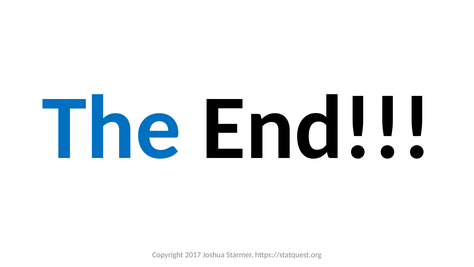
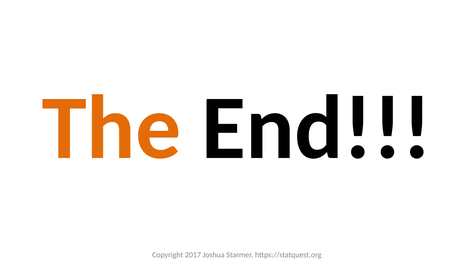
The colour: blue -> orange (111, 128)
